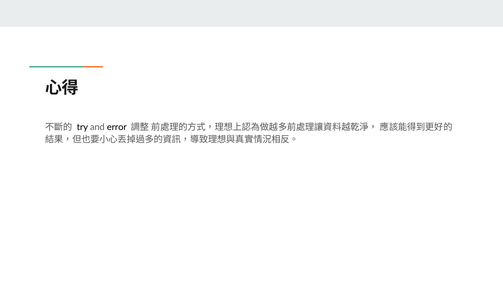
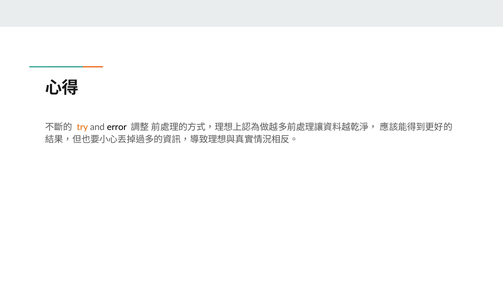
try colour: black -> orange (82, 127)
